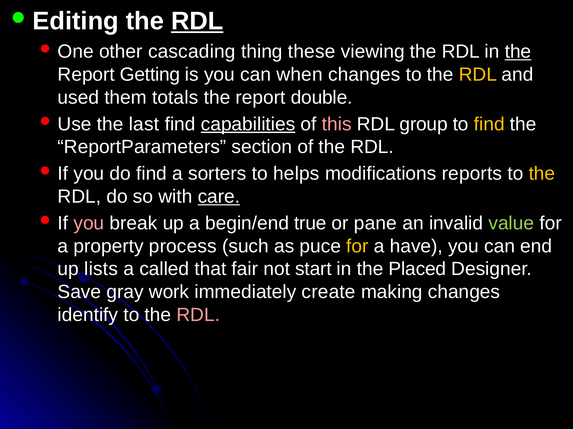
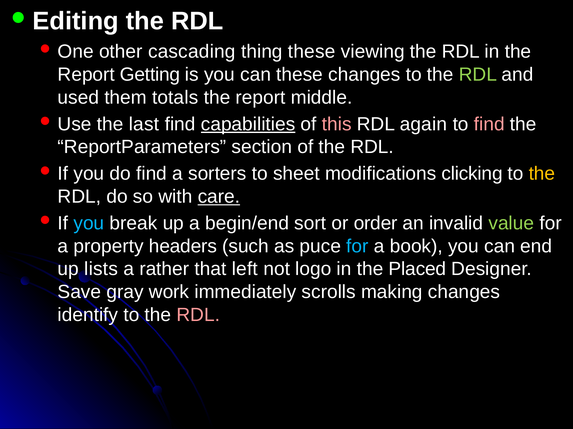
RDL underline: present -> none (197, 21)
the underline: present -> none (518, 52)
can when: when -> these (300, 75)
RDL colour: yellow -> light green (478, 75)
double: double -> middle (322, 98)
group: group -> again (423, 124)
find colour: yellow -> pink (489, 124)
helps: helps -> sheet (296, 174)
reports: reports -> clicking (472, 174)
you colour: pink -> light blue (89, 224)
true: true -> sort (310, 224)
pane: pane -> order (376, 224)
process: process -> headers (183, 247)
for colour: yellow -> light blue (357, 247)
have: have -> book (416, 247)
called: called -> rather (164, 270)
fair: fair -> left (245, 270)
start: start -> logo (313, 270)
create: create -> scrolls (329, 292)
